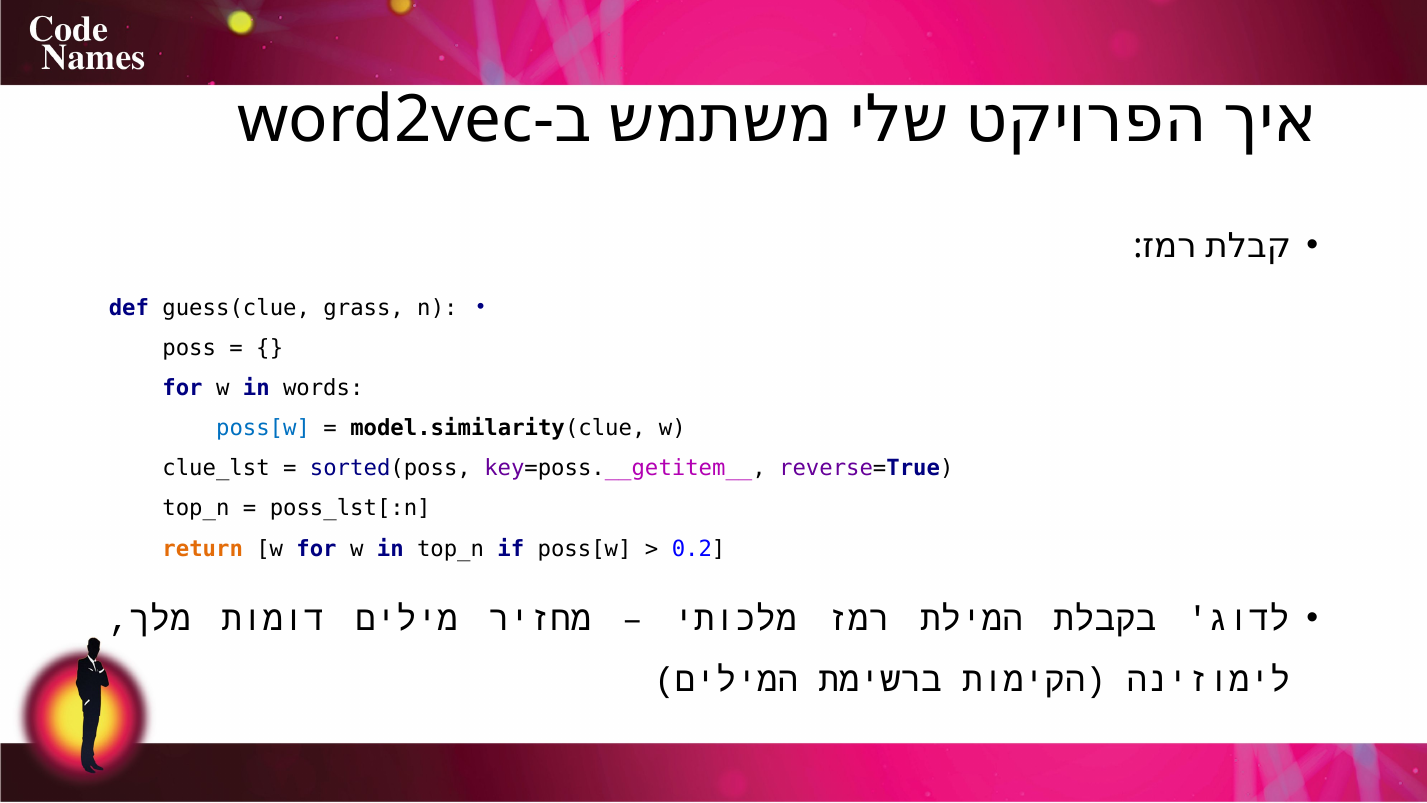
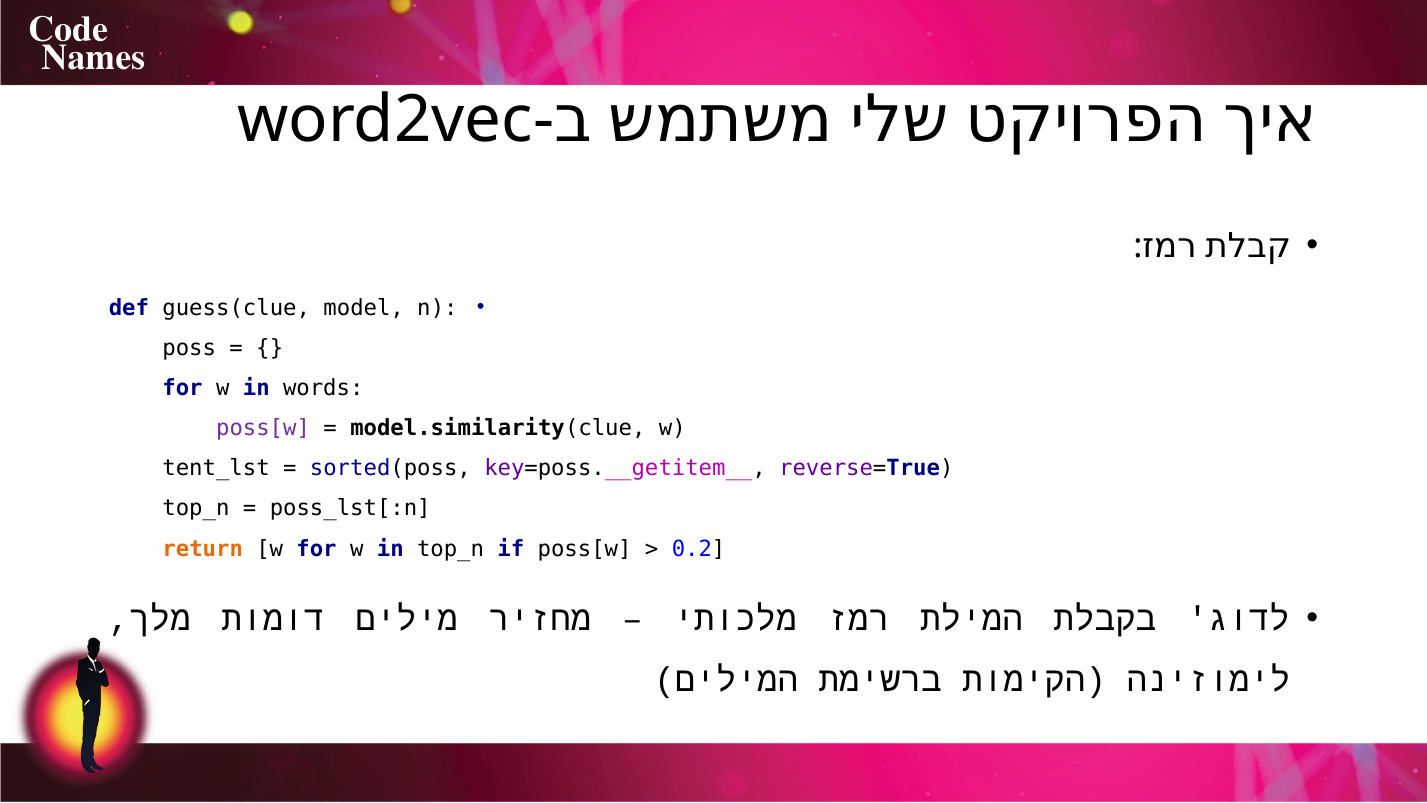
grass: grass -> model (364, 308)
poss[w colour: blue -> purple (263, 428)
clue_lst: clue_lst -> tent_lst (216, 468)
